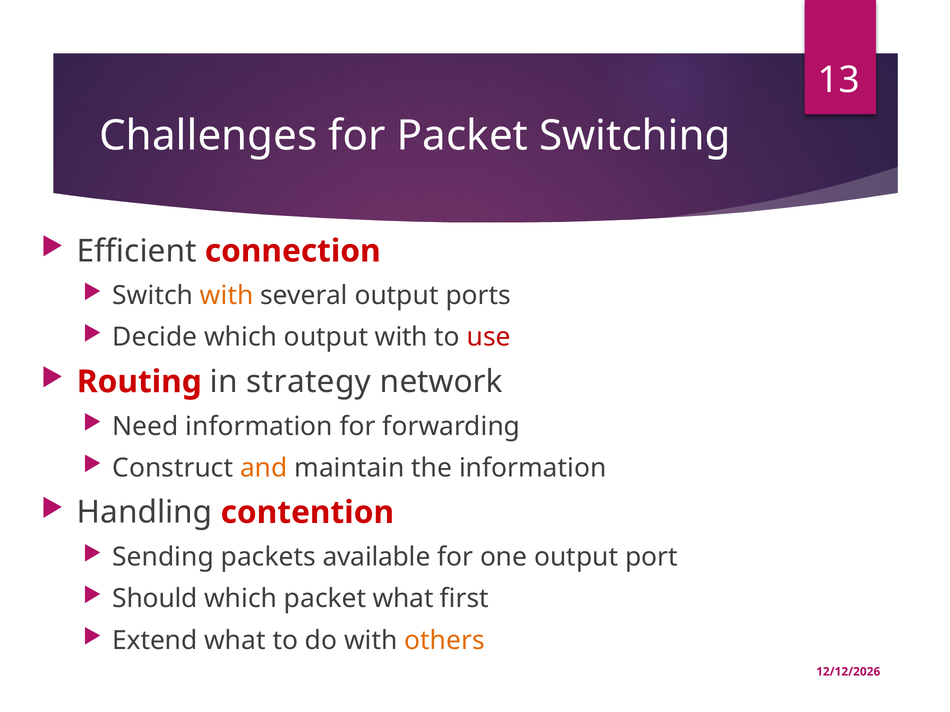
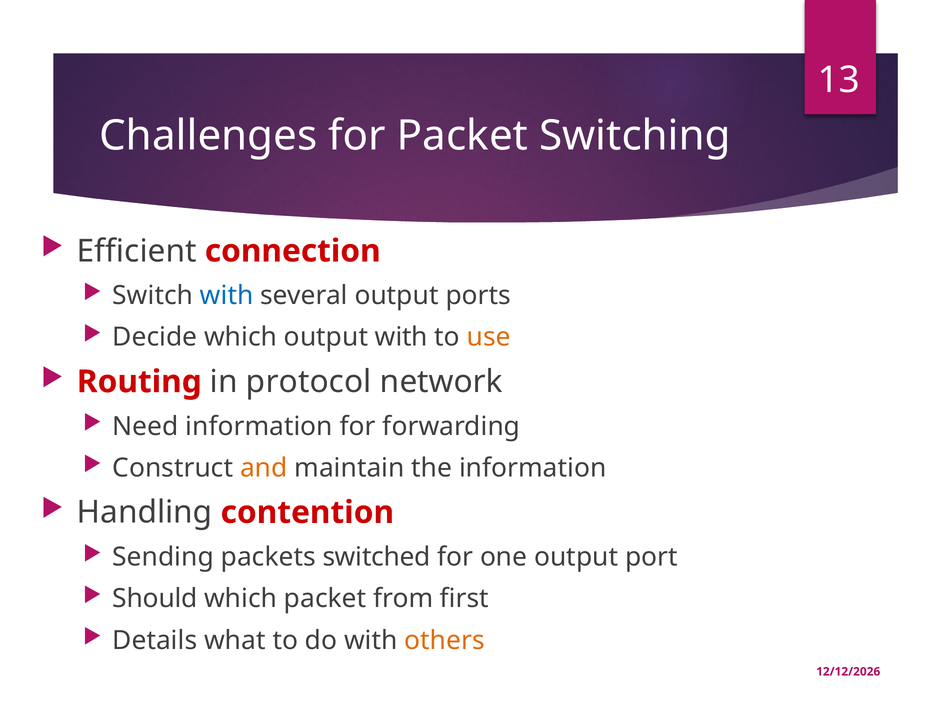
with colour: orange -> blue (227, 296)
use colour: red -> orange (489, 338)
strategy: strategy -> protocol (309, 382)
available: available -> switched (377, 557)
packet what: what -> from (403, 599)
Extend: Extend -> Details (155, 641)
